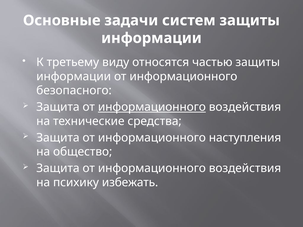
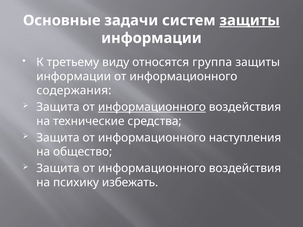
защиты underline: none -> present (250, 20)
частью: частью -> группа (212, 62)
безопасного: безопасного -> содержания (74, 91)
